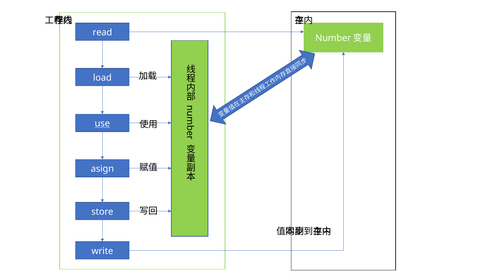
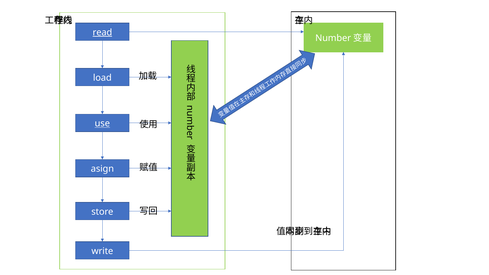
read underline: none -> present (102, 32)
